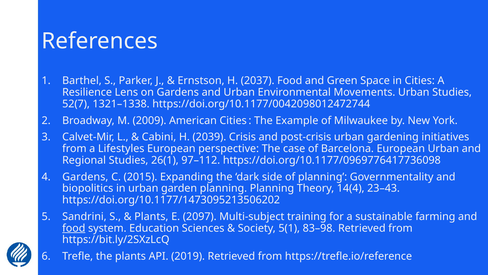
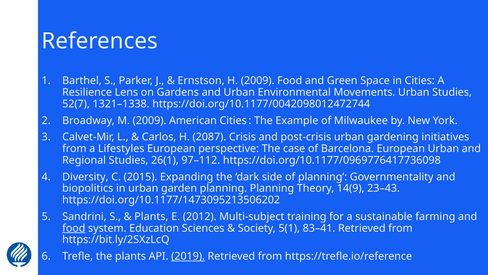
H 2037: 2037 -> 2009 (258, 81)
Cabini: Cabini -> Carlos (159, 137)
2039: 2039 -> 2087 (209, 137)
Gardens: Gardens -> Diversity (85, 177)
14(4: 14(4 -> 14(9 (351, 188)
2097: 2097 -> 2012 (200, 216)
83–98: 83–98 -> 83–41 (319, 228)
2019 underline: none -> present (188, 256)
